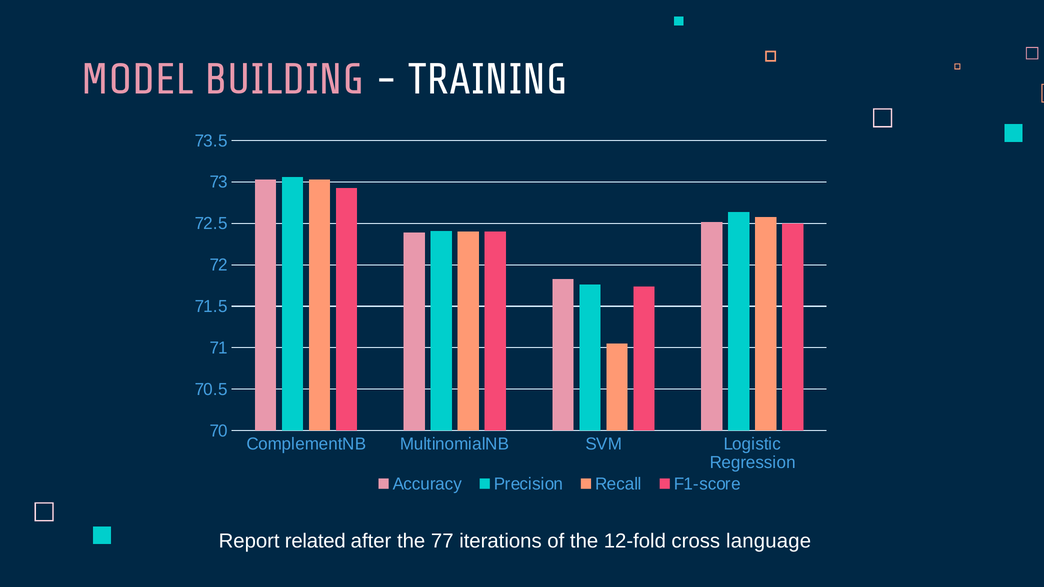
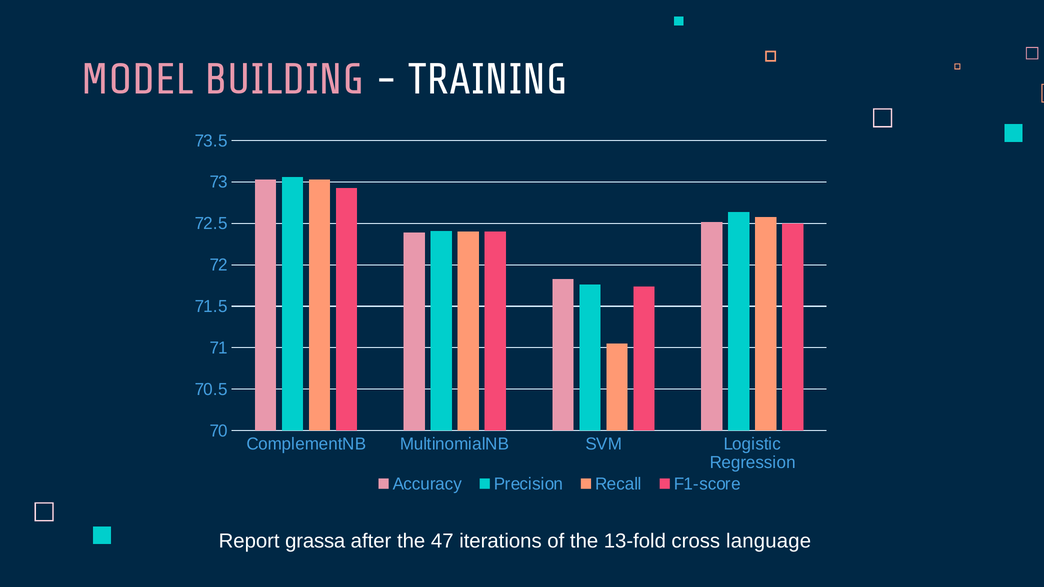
related: related -> grassa (315, 541)
77: 77 -> 47 (442, 541)
12-fold: 12-fold -> 13-fold (635, 541)
